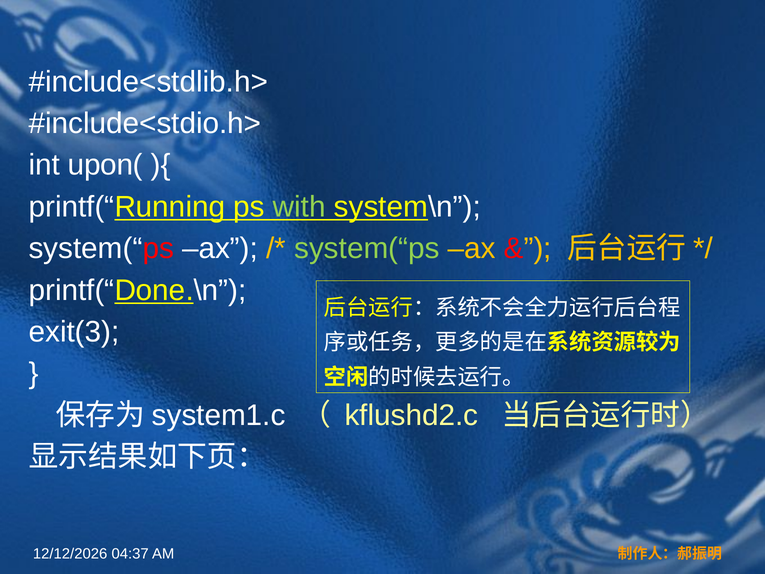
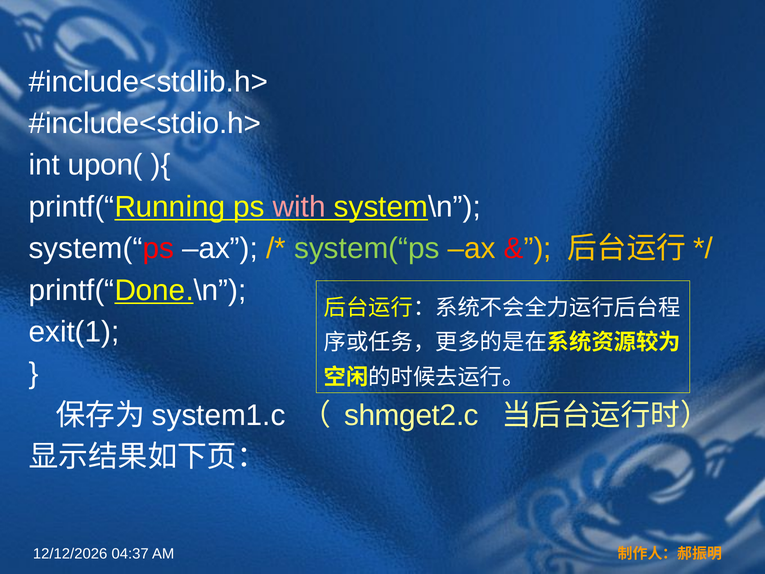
with colour: light green -> pink (299, 207)
exit(3: exit(3 -> exit(1 (74, 332)
kflushd2.c: kflushd2.c -> shmget2.c (411, 415)
